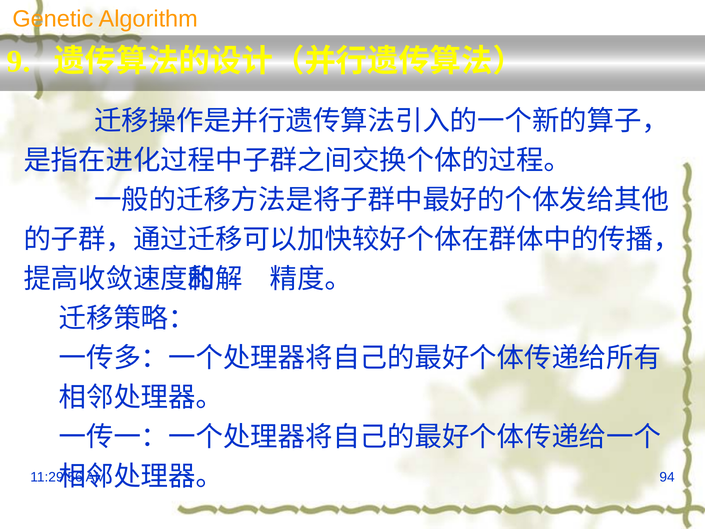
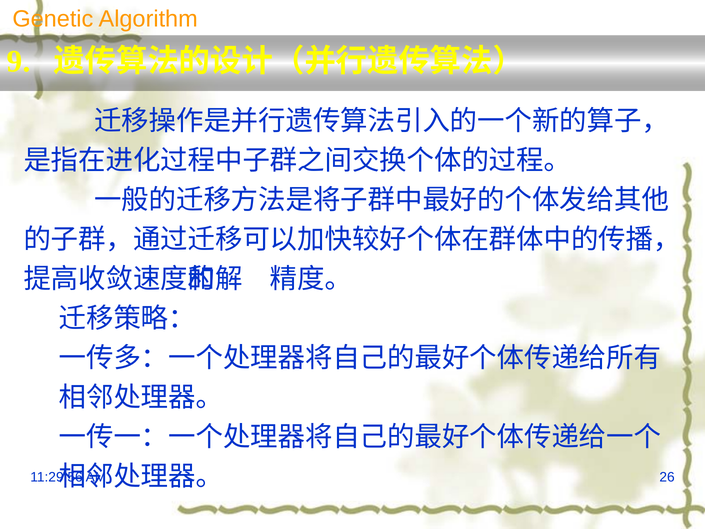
94: 94 -> 26 (667, 477)
